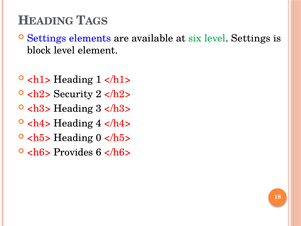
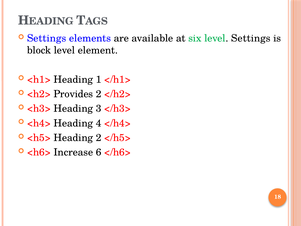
Security: Security -> Provides (73, 94)
Heading 0: 0 -> 2 (99, 138)
Provides: Provides -> Increase (73, 152)
